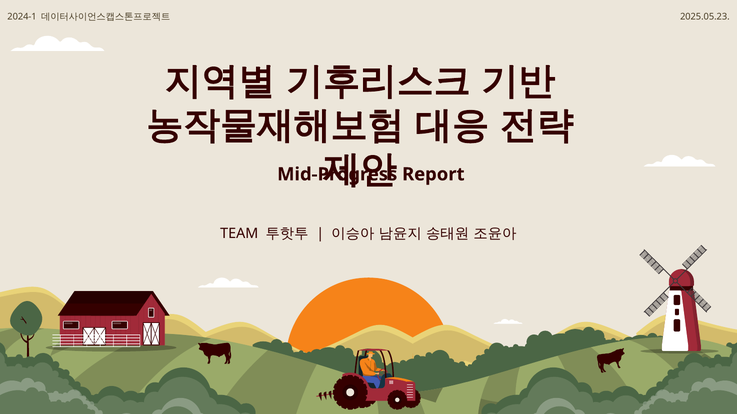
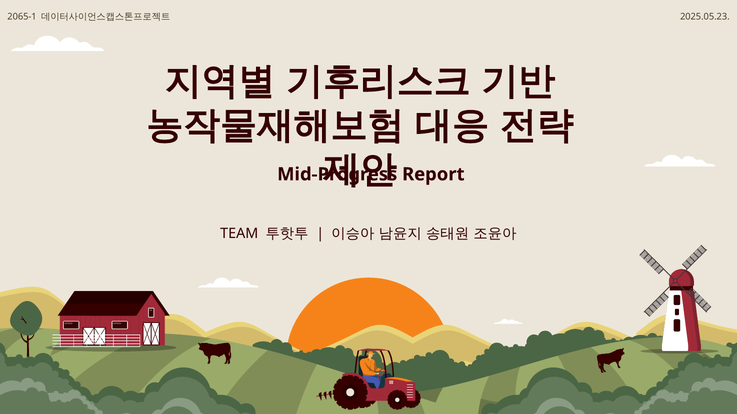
2024-1: 2024-1 -> 2065-1 (22, 16)
